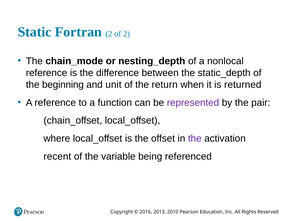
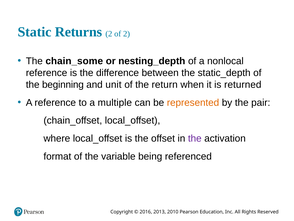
Fortran: Fortran -> Returns (78, 32)
chain_mode: chain_mode -> chain_some (74, 61)
function: function -> multiple (115, 102)
represented colour: purple -> orange (193, 102)
recent: recent -> format (57, 156)
